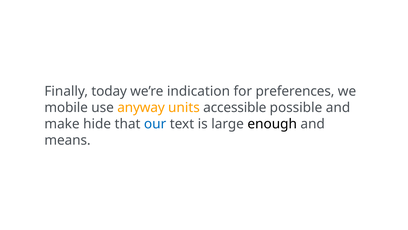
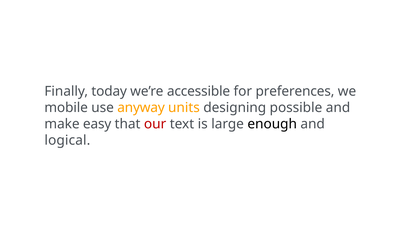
indication: indication -> accessible (199, 91)
accessible: accessible -> designing (235, 108)
hide: hide -> easy (97, 124)
our colour: blue -> red (155, 124)
means: means -> logical (67, 140)
